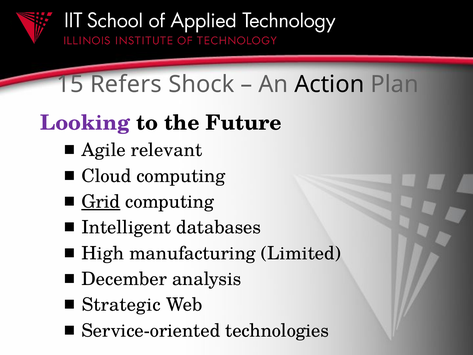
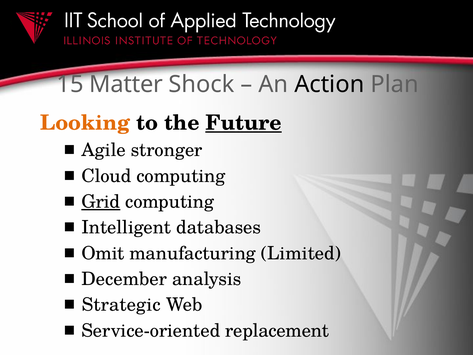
Refers: Refers -> Matter (126, 84)
Looking colour: purple -> orange (85, 123)
Future underline: none -> present (244, 123)
relevant: relevant -> stronger (167, 150)
High: High -> Omit (103, 253)
technologies: technologies -> replacement (277, 330)
